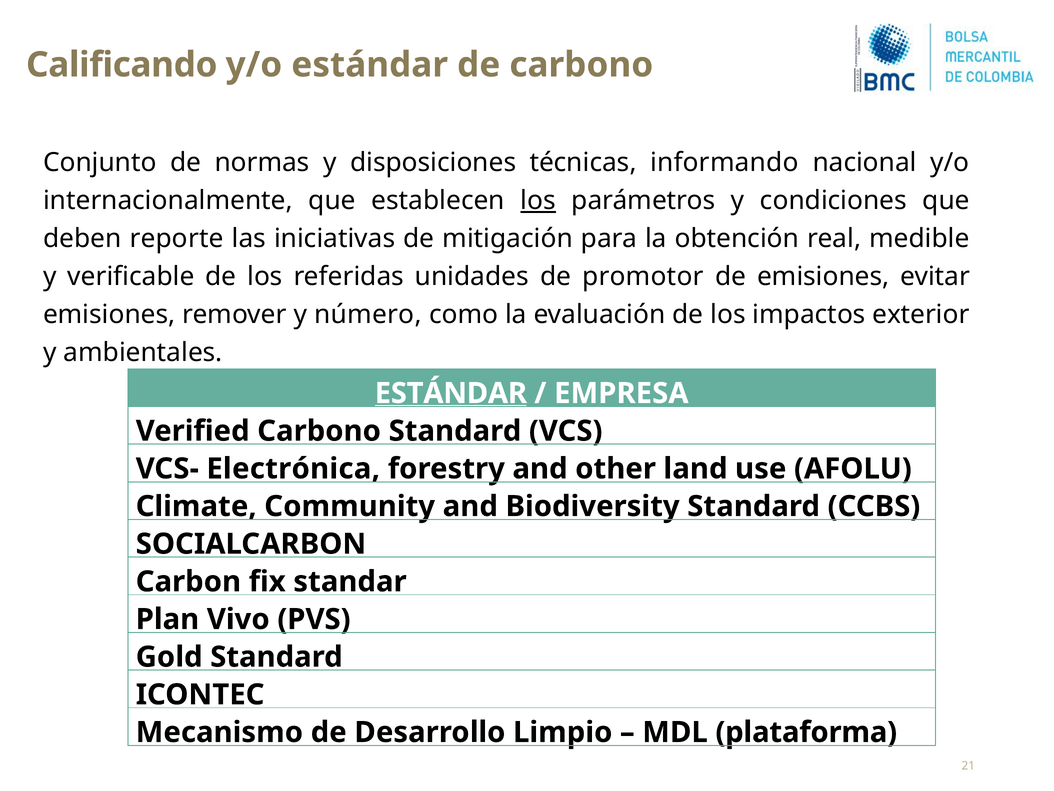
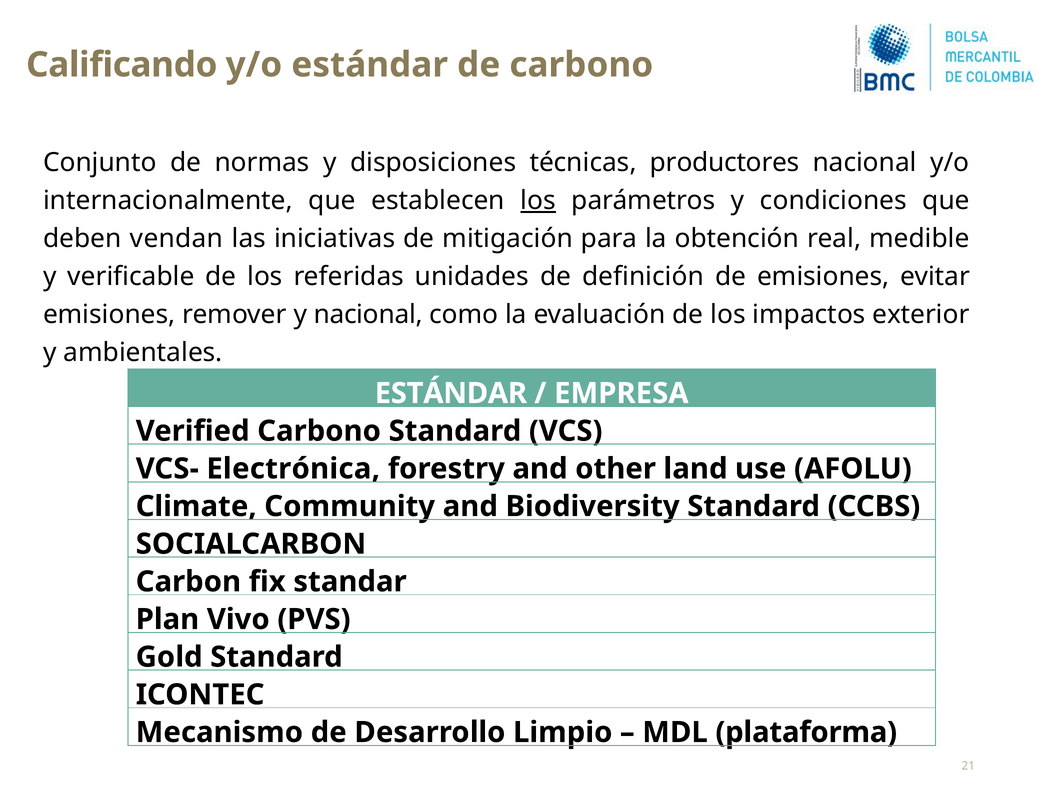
informando: informando -> productores (725, 163)
reporte: reporte -> vendan (177, 238)
promotor: promotor -> definición (643, 276)
y número: número -> nacional (368, 314)
ESTÁNDAR underline: present -> none (451, 393)
